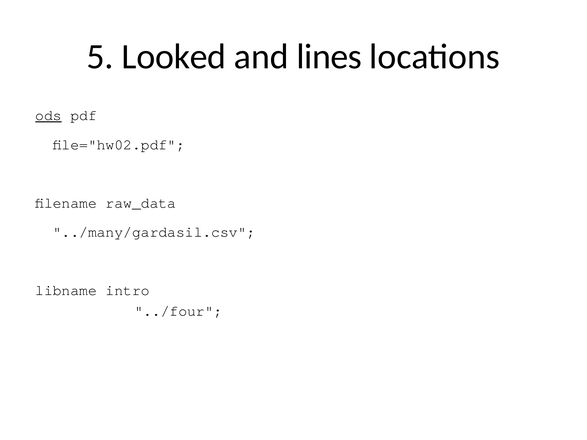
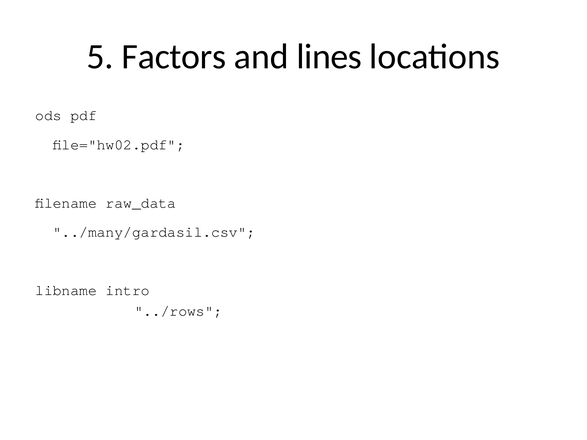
Looked: Looked -> Factors (174, 57)
ods underline: present -> none (48, 115)
../four: ../four -> ../rows (178, 311)
